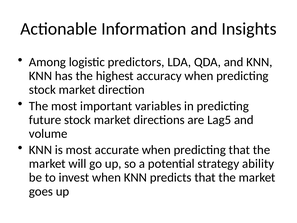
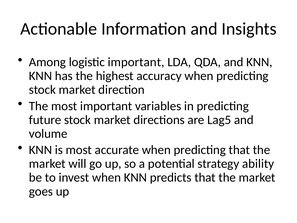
logistic predictors: predictors -> important (136, 62)
